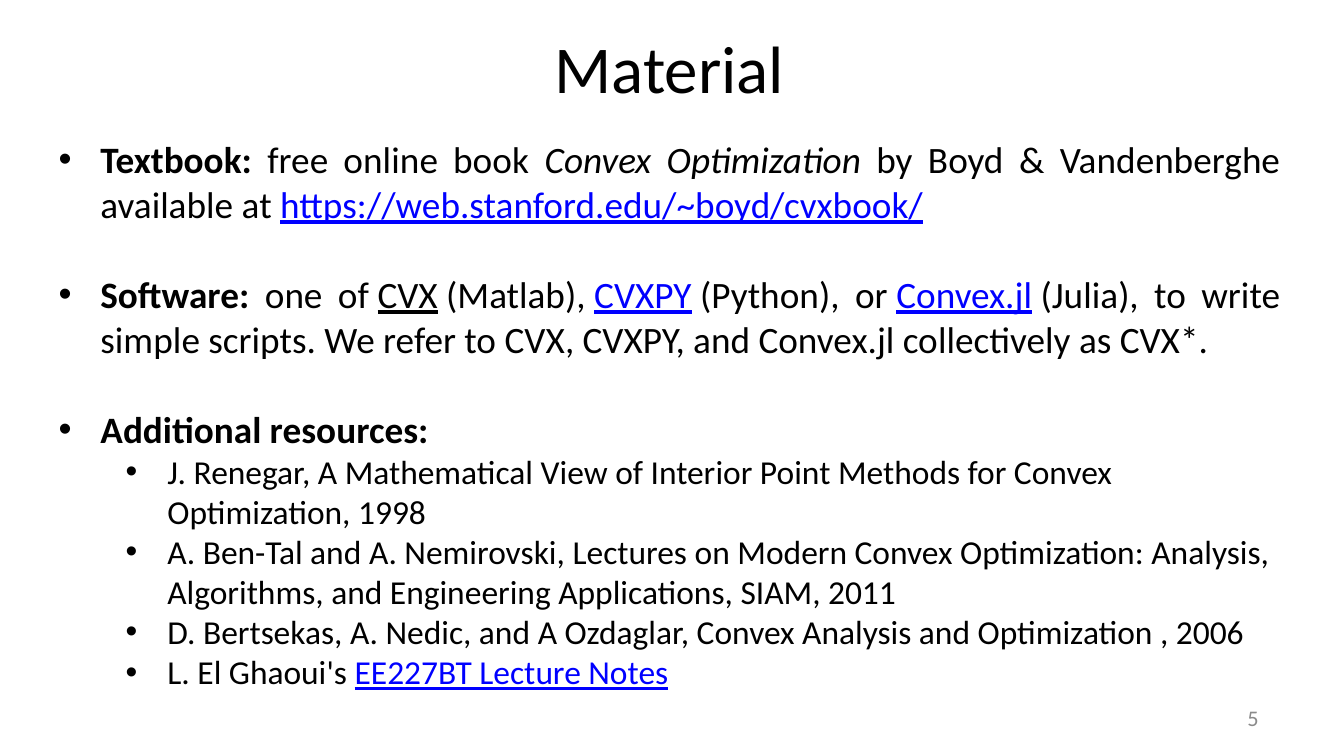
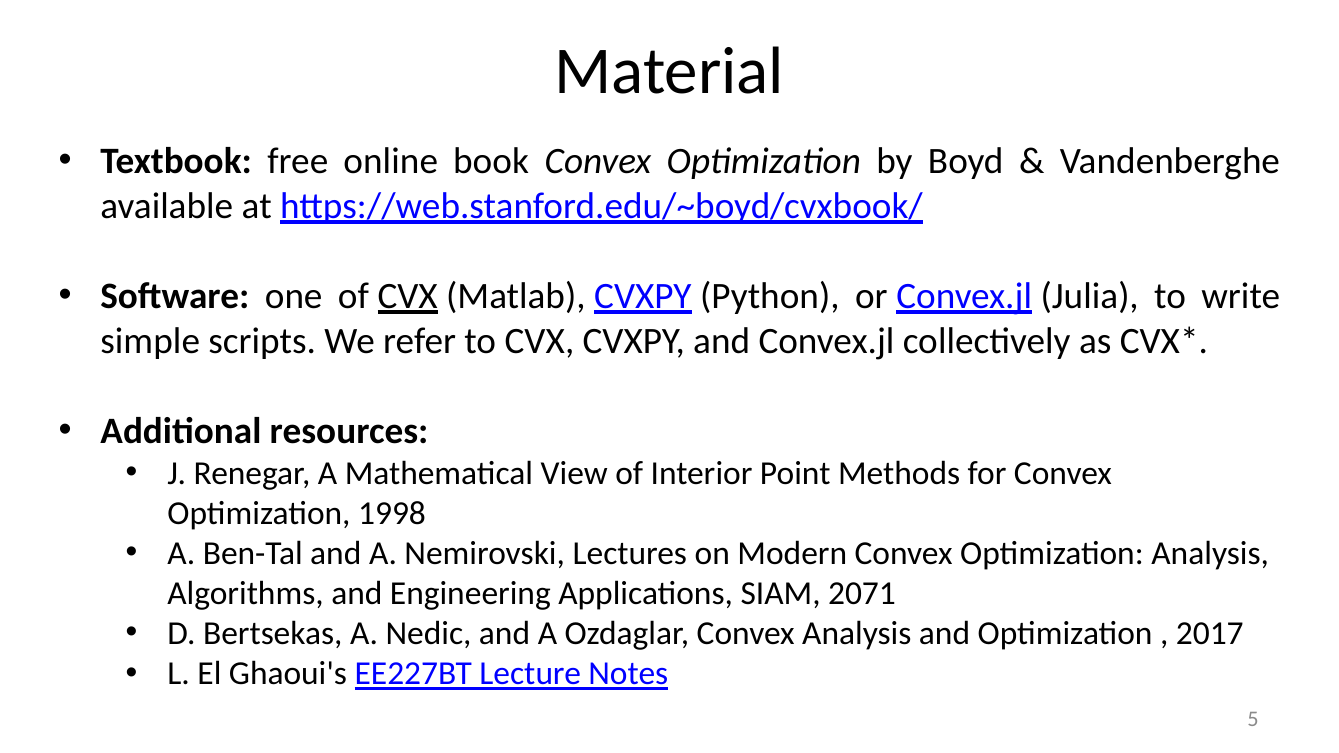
2011: 2011 -> 2071 (862, 594)
2006: 2006 -> 2017 (1210, 634)
